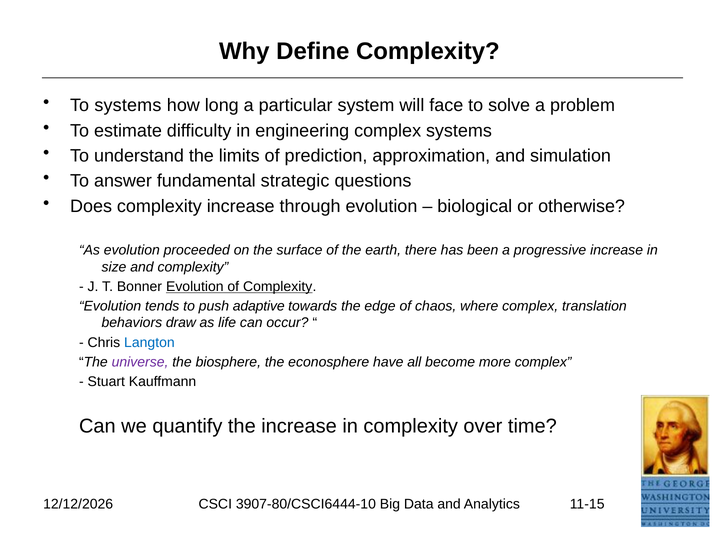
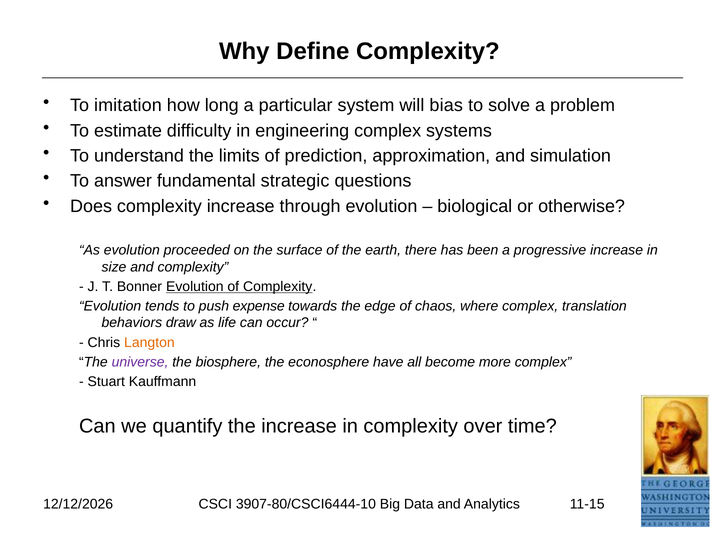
To systems: systems -> imitation (128, 106)
face: face -> bias (446, 106)
adaptive: adaptive -> expense (259, 306)
Langton colour: blue -> orange (149, 343)
